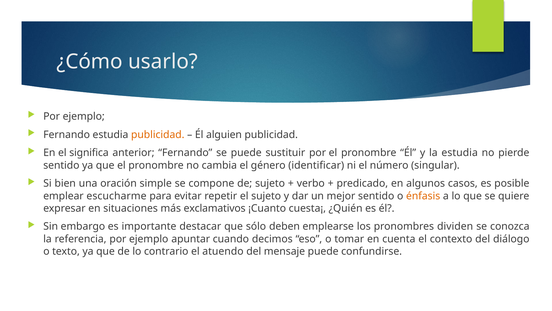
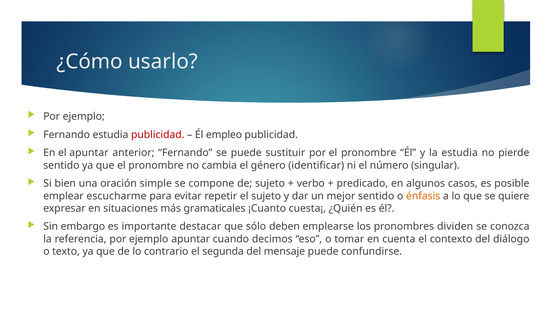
publicidad colour: orange -> red (158, 134)
alguien: alguien -> empleo (224, 134)
el significa: significa -> apuntar (89, 153)
exclamativos: exclamativos -> gramaticales (215, 208)
atuendo: atuendo -> segunda (223, 251)
